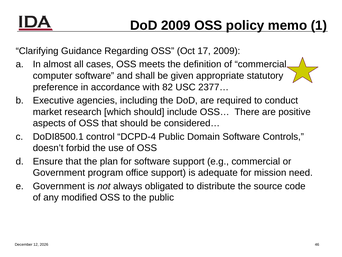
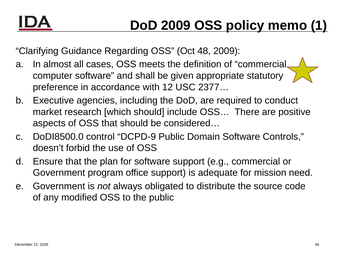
17: 17 -> 48 (204, 51)
with 82: 82 -> 12 (168, 87)
DoDI8500.1: DoDI8500.1 -> DoDI8500.0 (58, 136)
DCPD-4: DCPD-4 -> DCPD-9 (137, 136)
